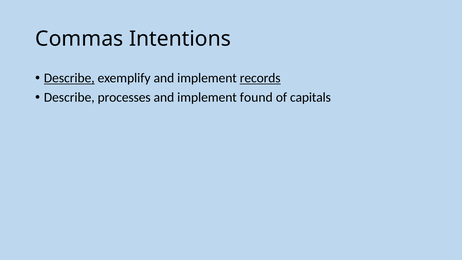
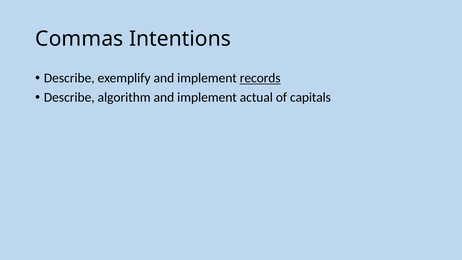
Describe underline: present -> none (69, 78)
processes: processes -> algorithm (124, 97)
found: found -> actual (256, 97)
